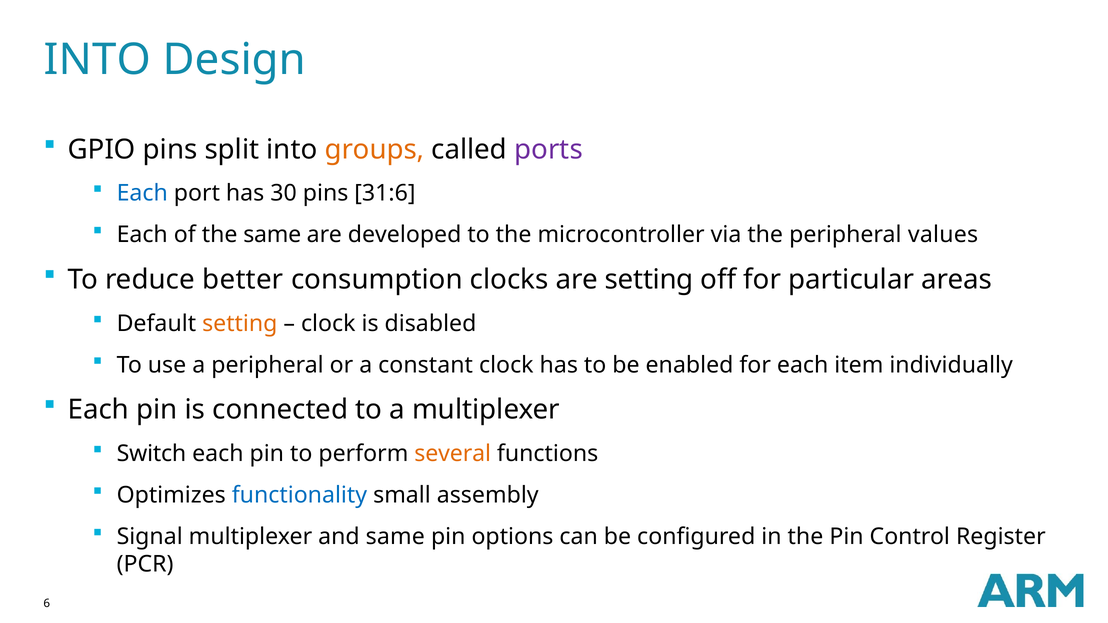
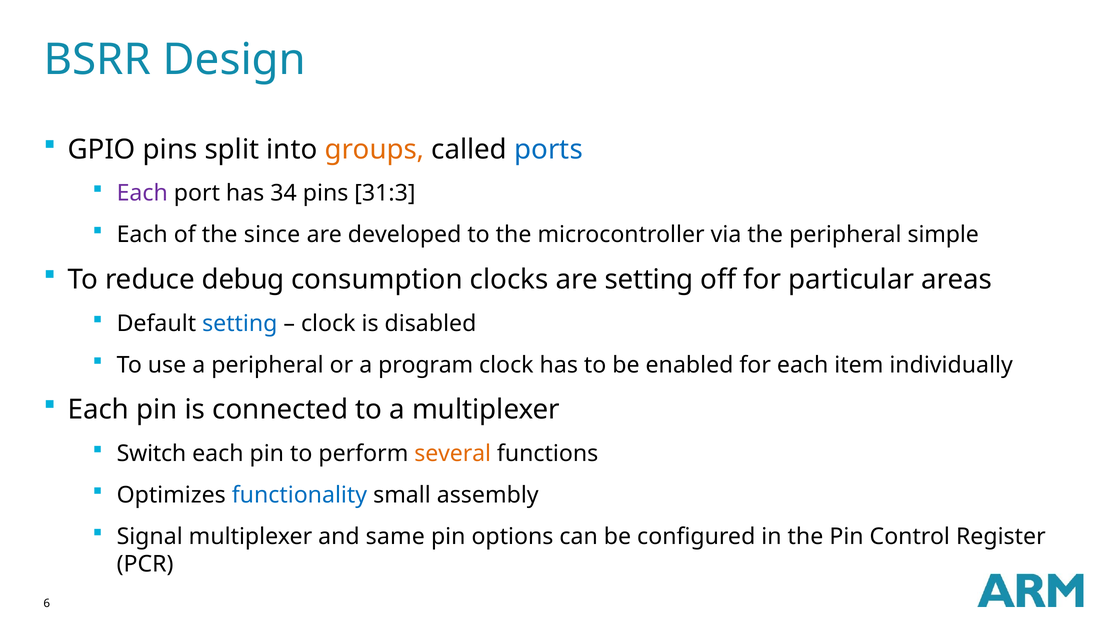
INTO: INTO -> BSRR (97, 60)
ports colour: purple -> blue (549, 149)
Each colour: blue -> purple (142, 193)
30: 30 -> 34 (284, 193)
31:6: 31:6 -> 31:3 (385, 193)
the same: same -> since (272, 235)
values: values -> simple (943, 235)
better: better -> debug (243, 280)
setting colour: orange -> blue (240, 324)
constant: constant -> program (426, 365)
